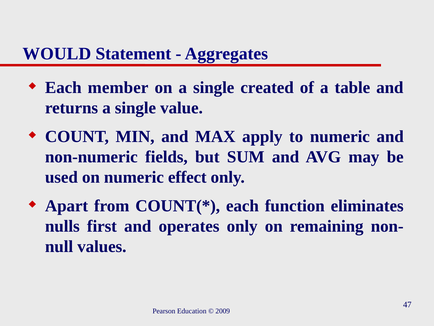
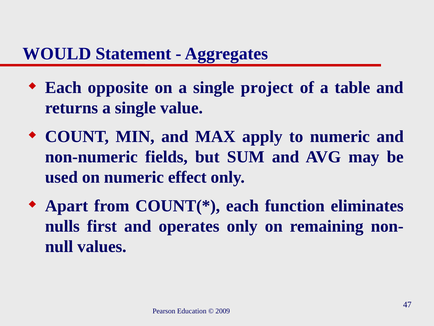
member: member -> opposite (118, 87)
created: created -> project (267, 87)
